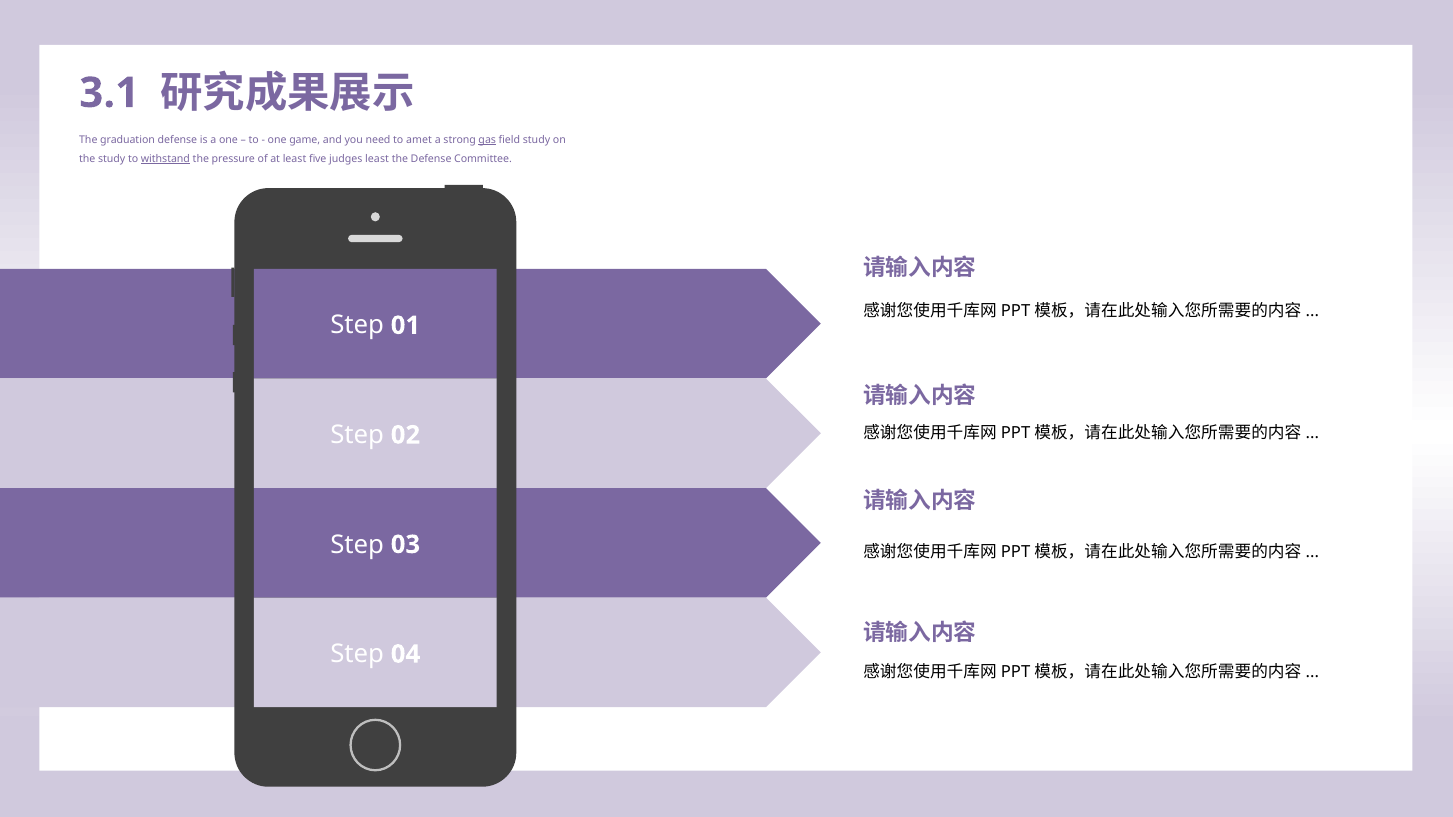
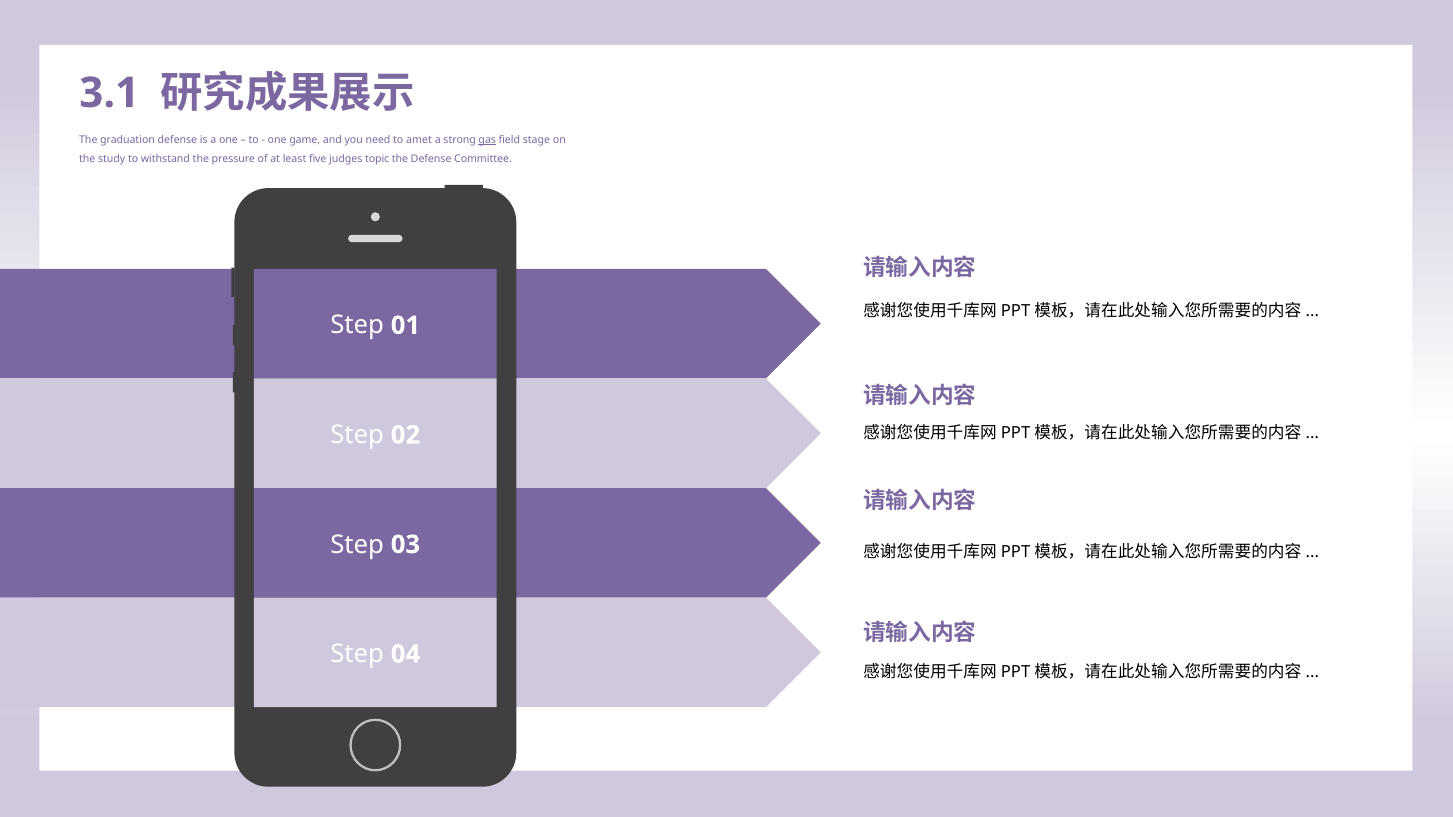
field study: study -> stage (536, 140)
withstand underline: present -> none (165, 159)
judges least: least -> topic (377, 159)
